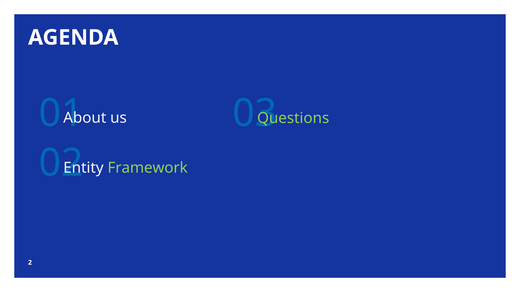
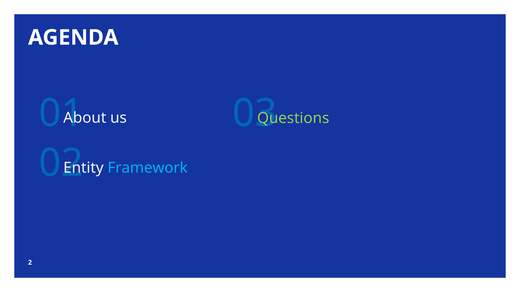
Framework colour: light green -> light blue (148, 168)
